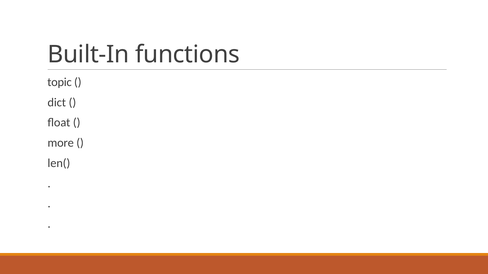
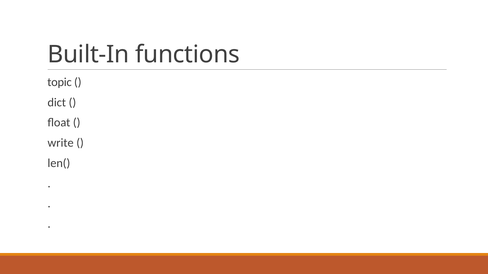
more: more -> write (61, 143)
